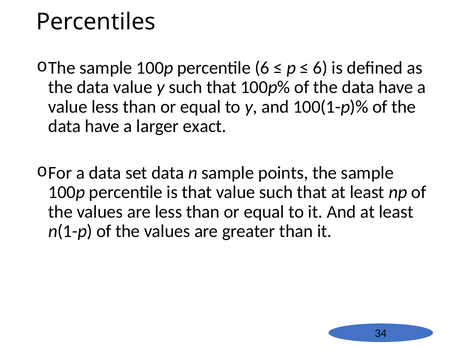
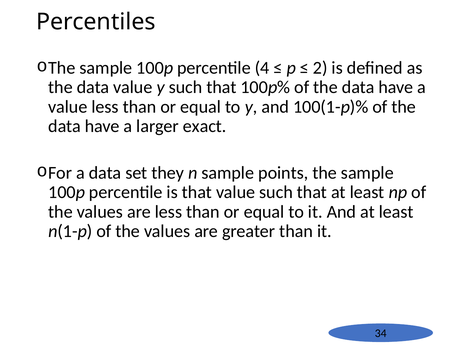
percentile 6: 6 -> 4 (262, 68)
6: 6 -> 2 (320, 68)
set data: data -> they (168, 173)
